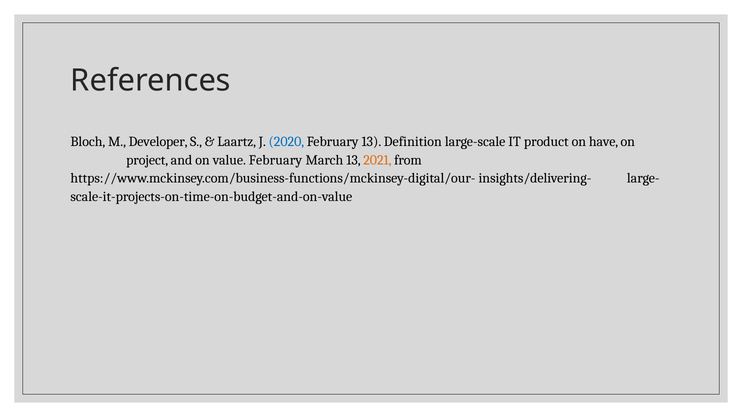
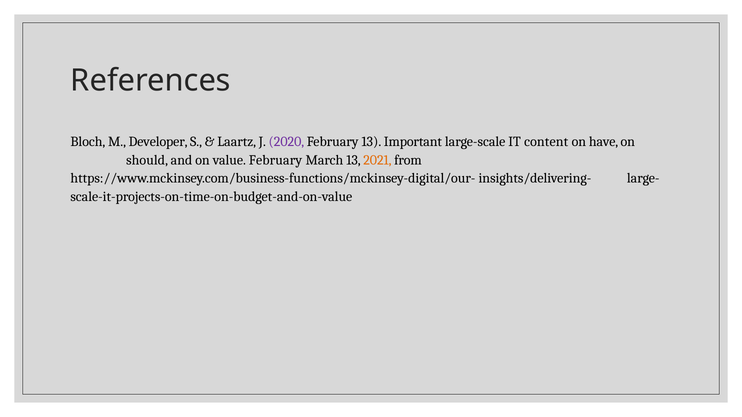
2020 colour: blue -> purple (286, 142)
Definition: Definition -> Important (413, 142)
product: product -> content (546, 142)
project: project -> should (147, 160)
